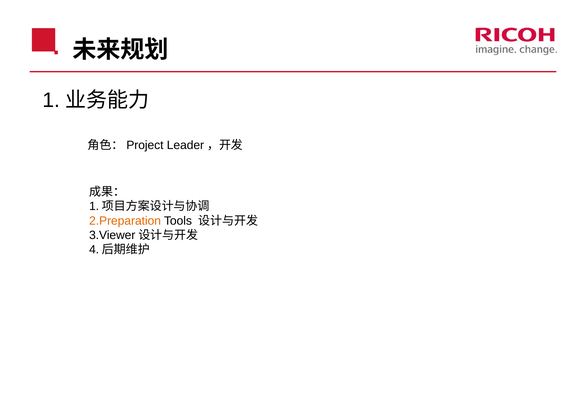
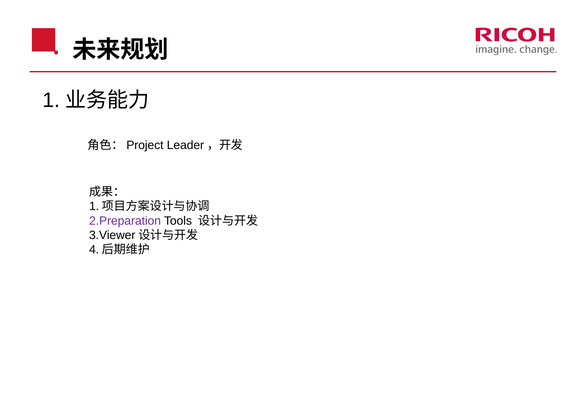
2.Preparation colour: orange -> purple (125, 221)
